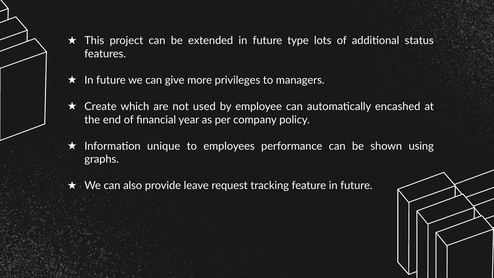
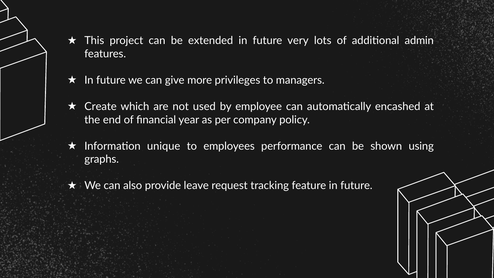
type: type -> very (298, 41)
status: status -> admin (419, 41)
